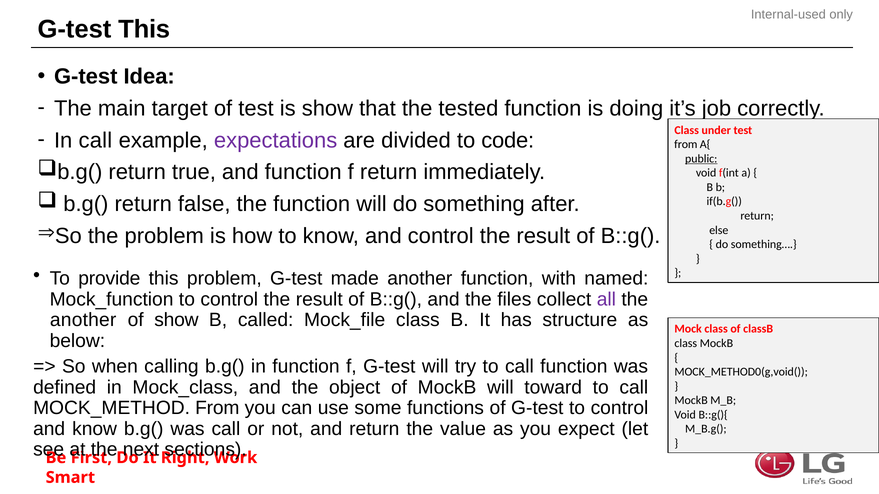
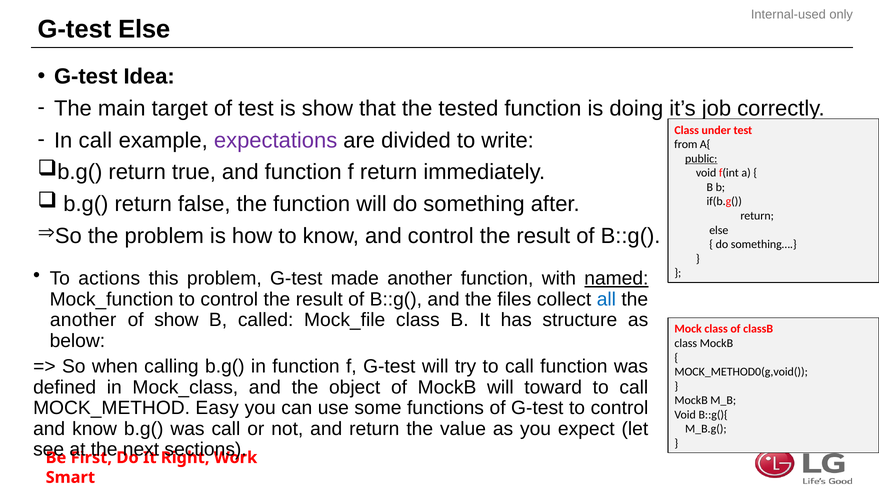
G-test This: This -> Else (144, 29)
code: code -> write (508, 140)
provide: provide -> actions (109, 279)
named underline: none -> present (616, 279)
all colour: purple -> blue (606, 300)
MOCK_METHOD From: From -> Easy (217, 408)
